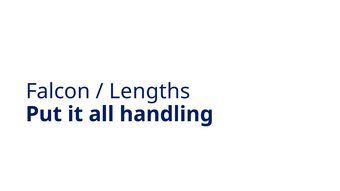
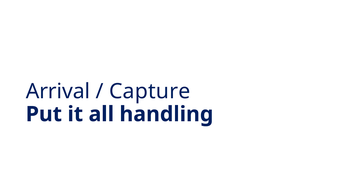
Falcon: Falcon -> Arrival (58, 91)
Lengths: Lengths -> Capture (150, 91)
